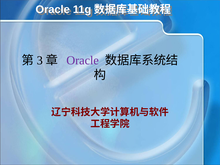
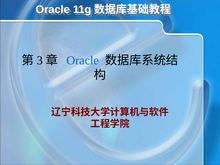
Oracle colour: purple -> blue (83, 60)
